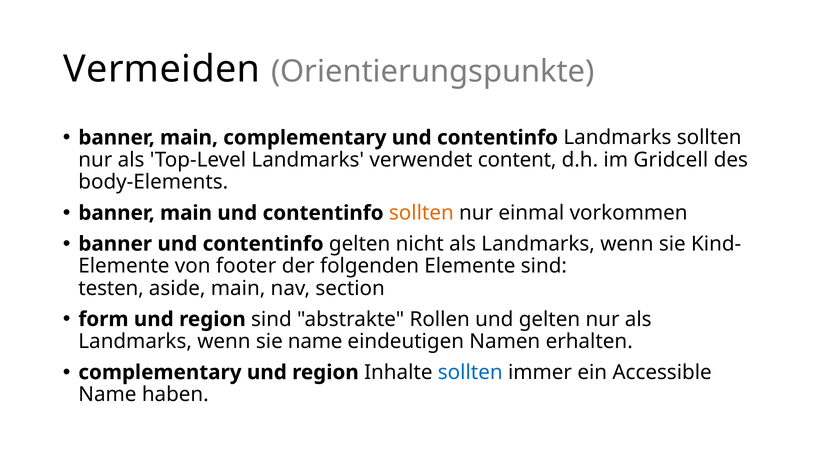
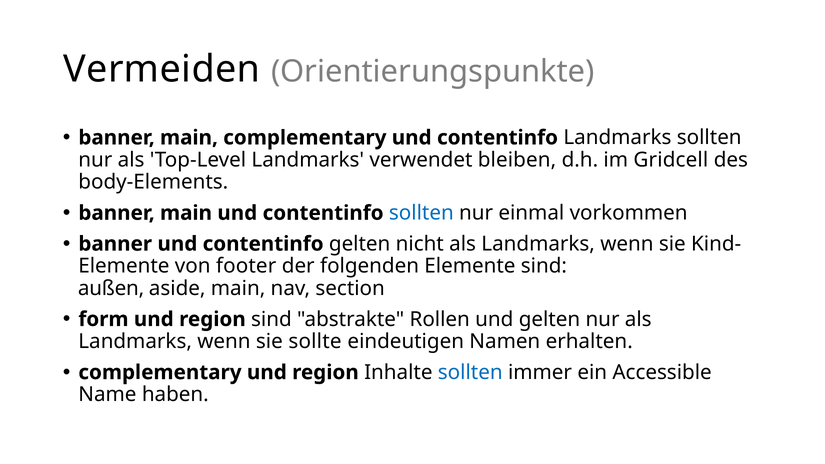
content: content -> bleiben (517, 160)
sollten colour: orange -> blue (421, 213)
testen: testen -> außen (111, 288)
sie name: name -> sollte (315, 342)
